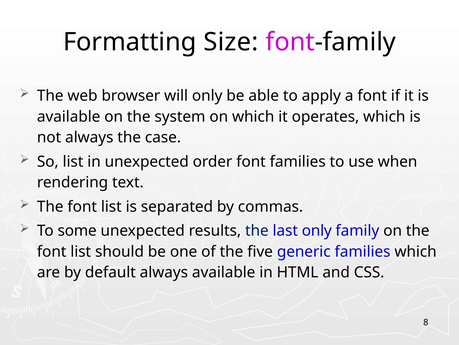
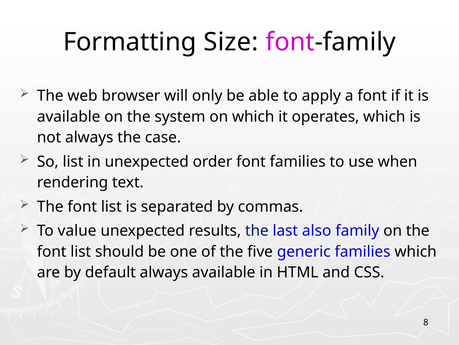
some: some -> value (77, 230)
last only: only -> also (317, 230)
